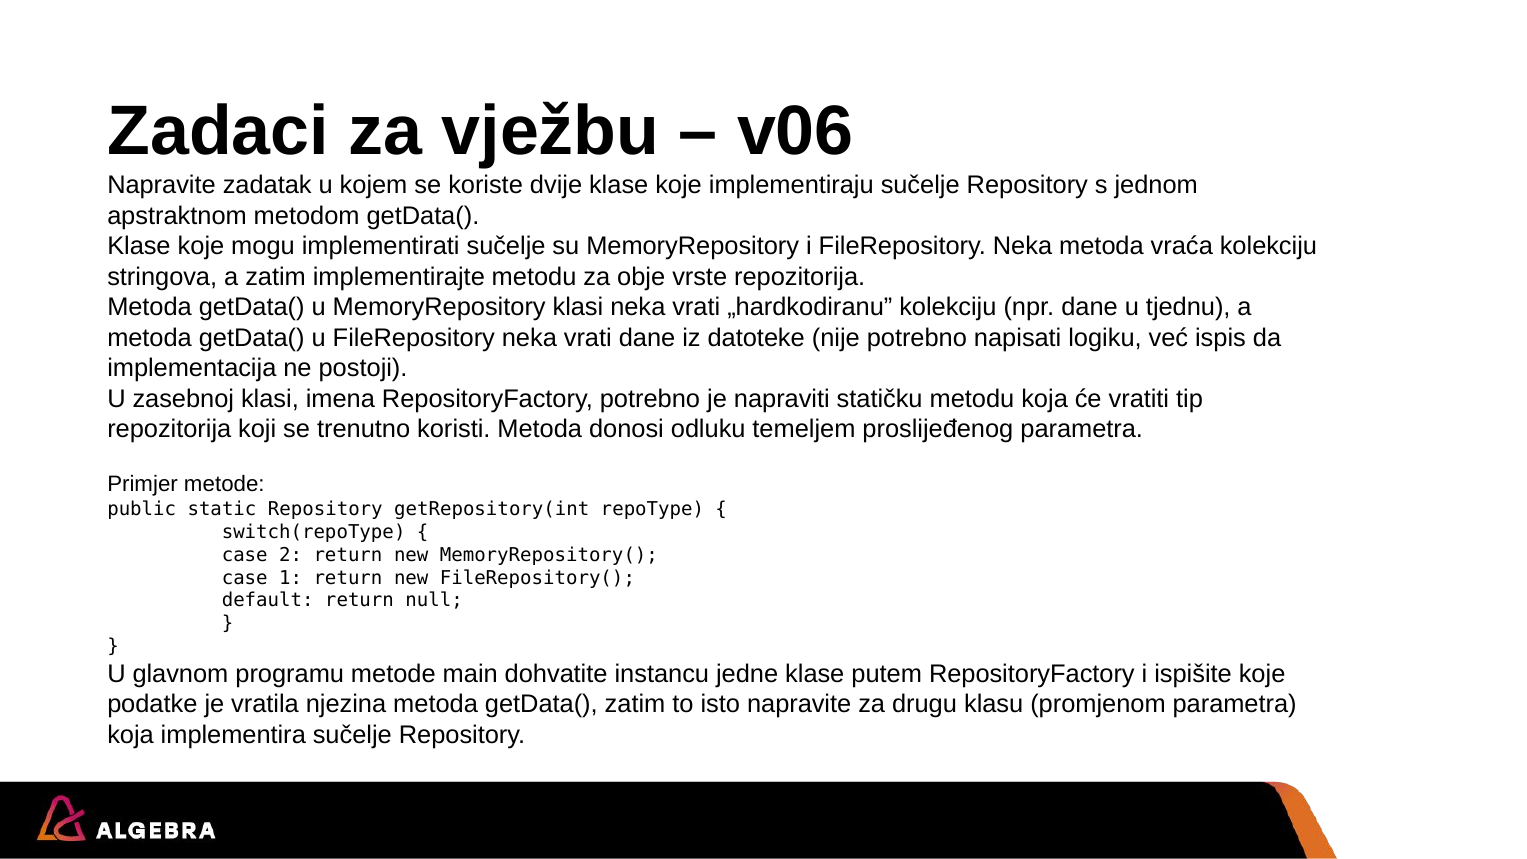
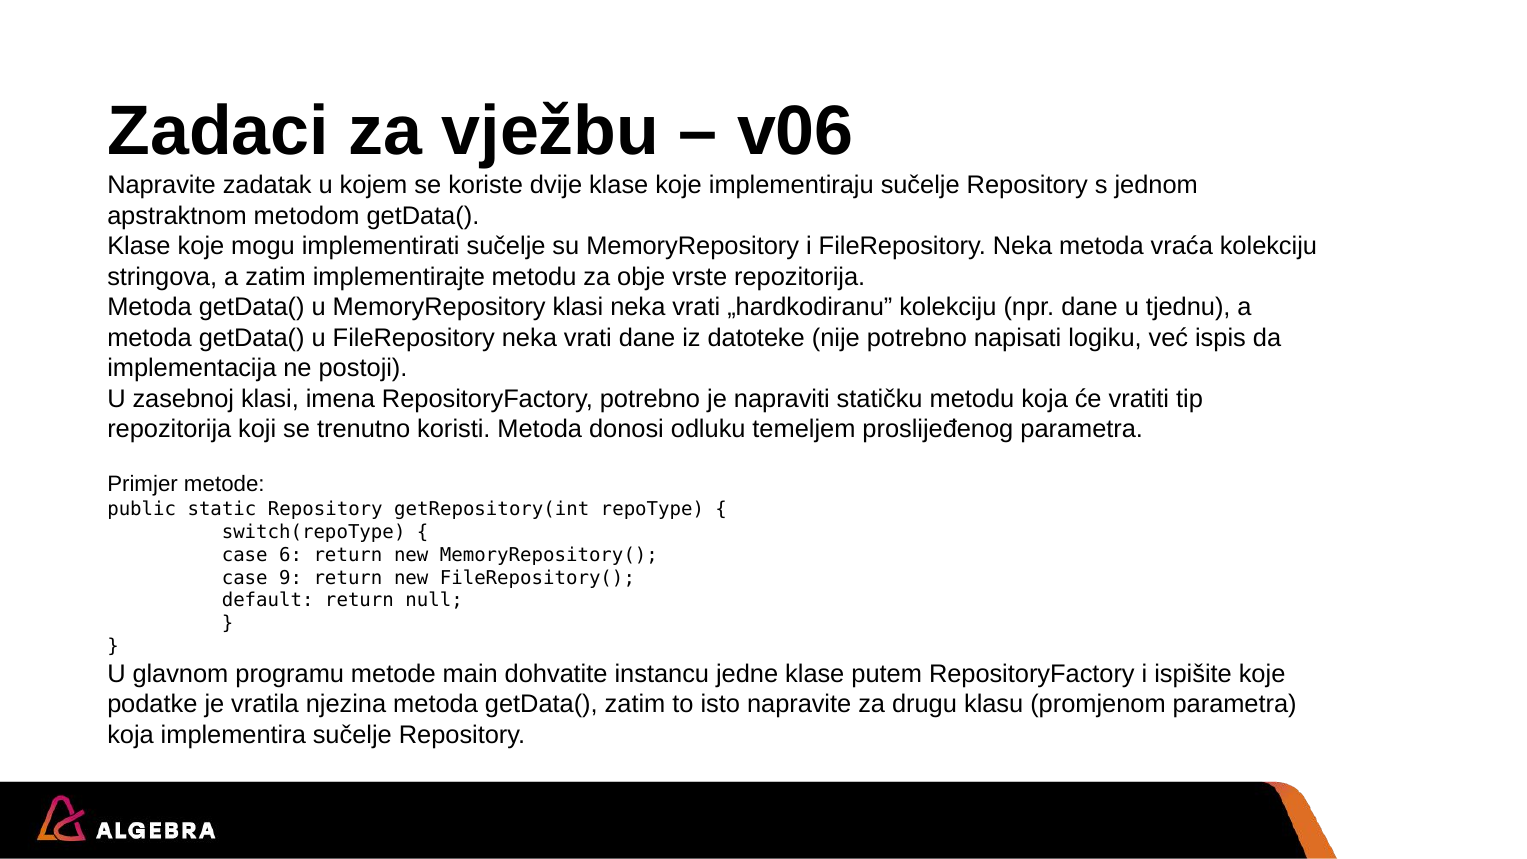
2: 2 -> 6 (291, 555)
1: 1 -> 9 (291, 578)
